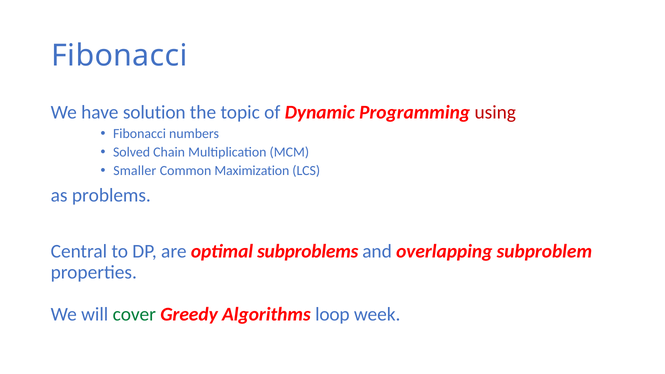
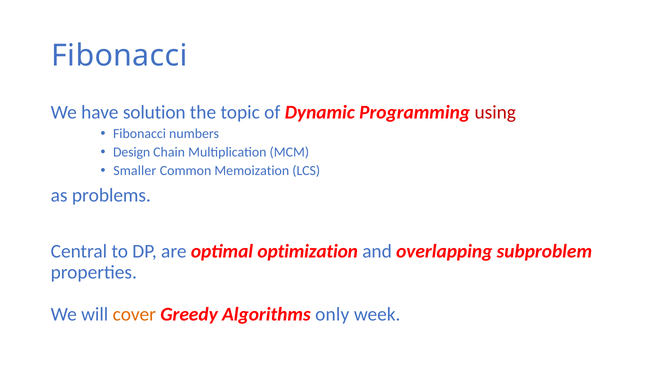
Solved: Solved -> Design (132, 152)
Maximization: Maximization -> Memoization (252, 171)
subproblems: subproblems -> optimization (308, 251)
cover colour: green -> orange (134, 314)
loop: loop -> only (332, 314)
